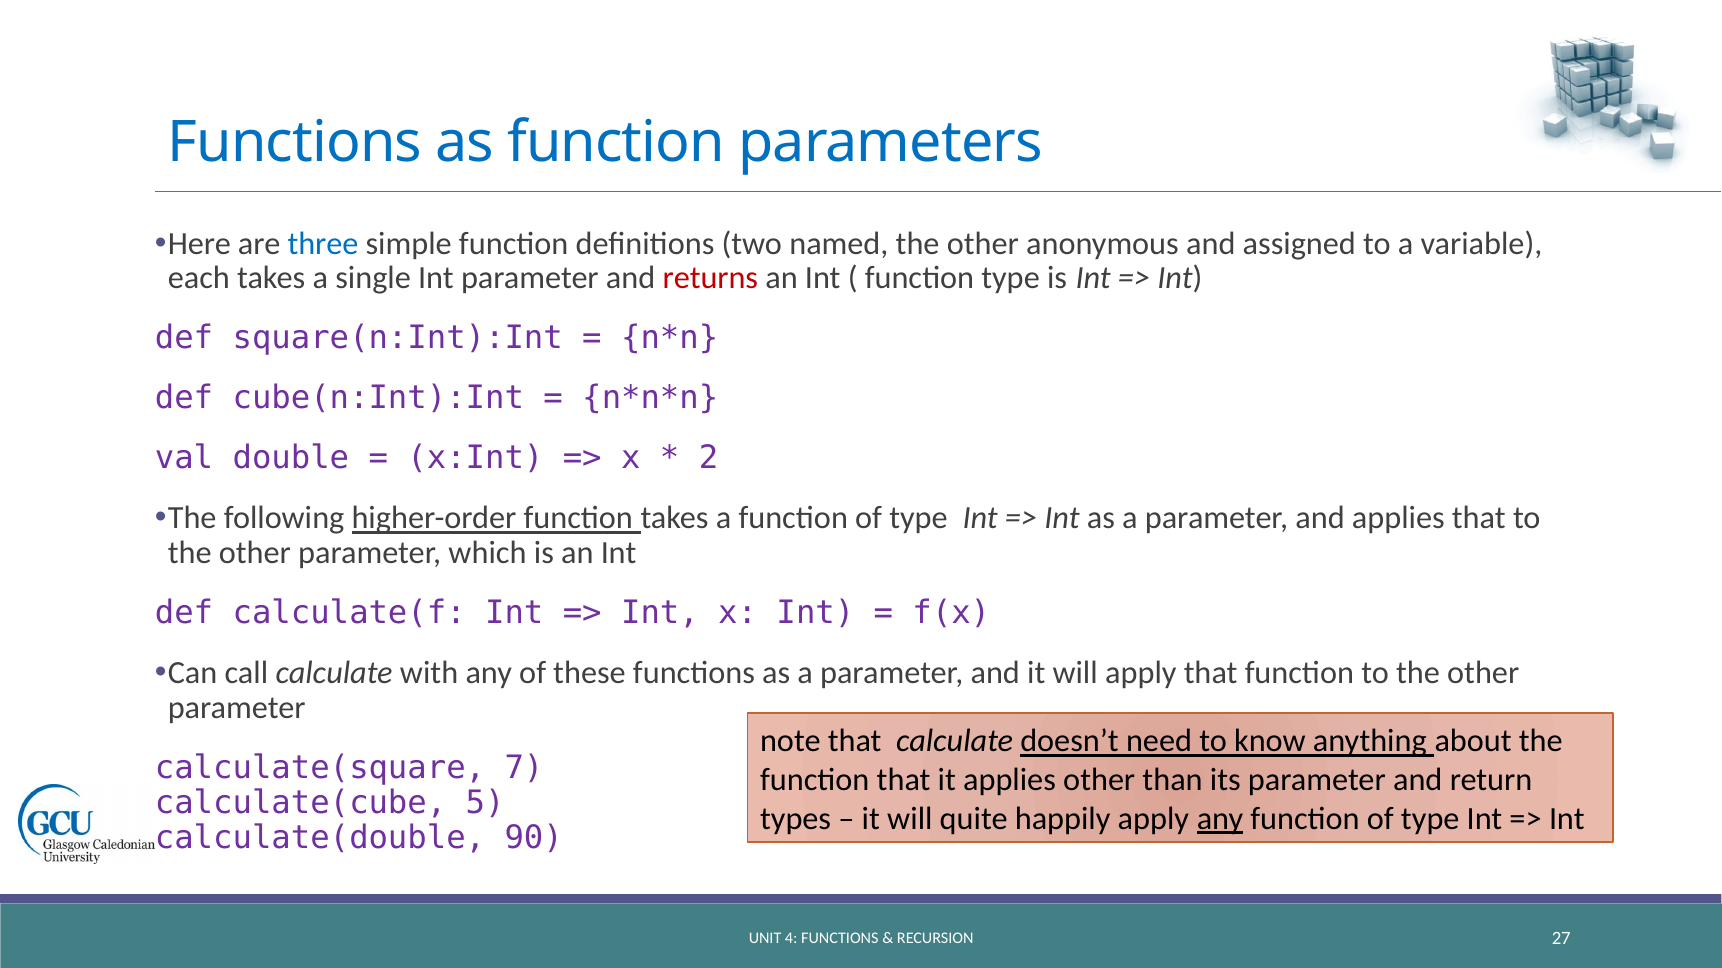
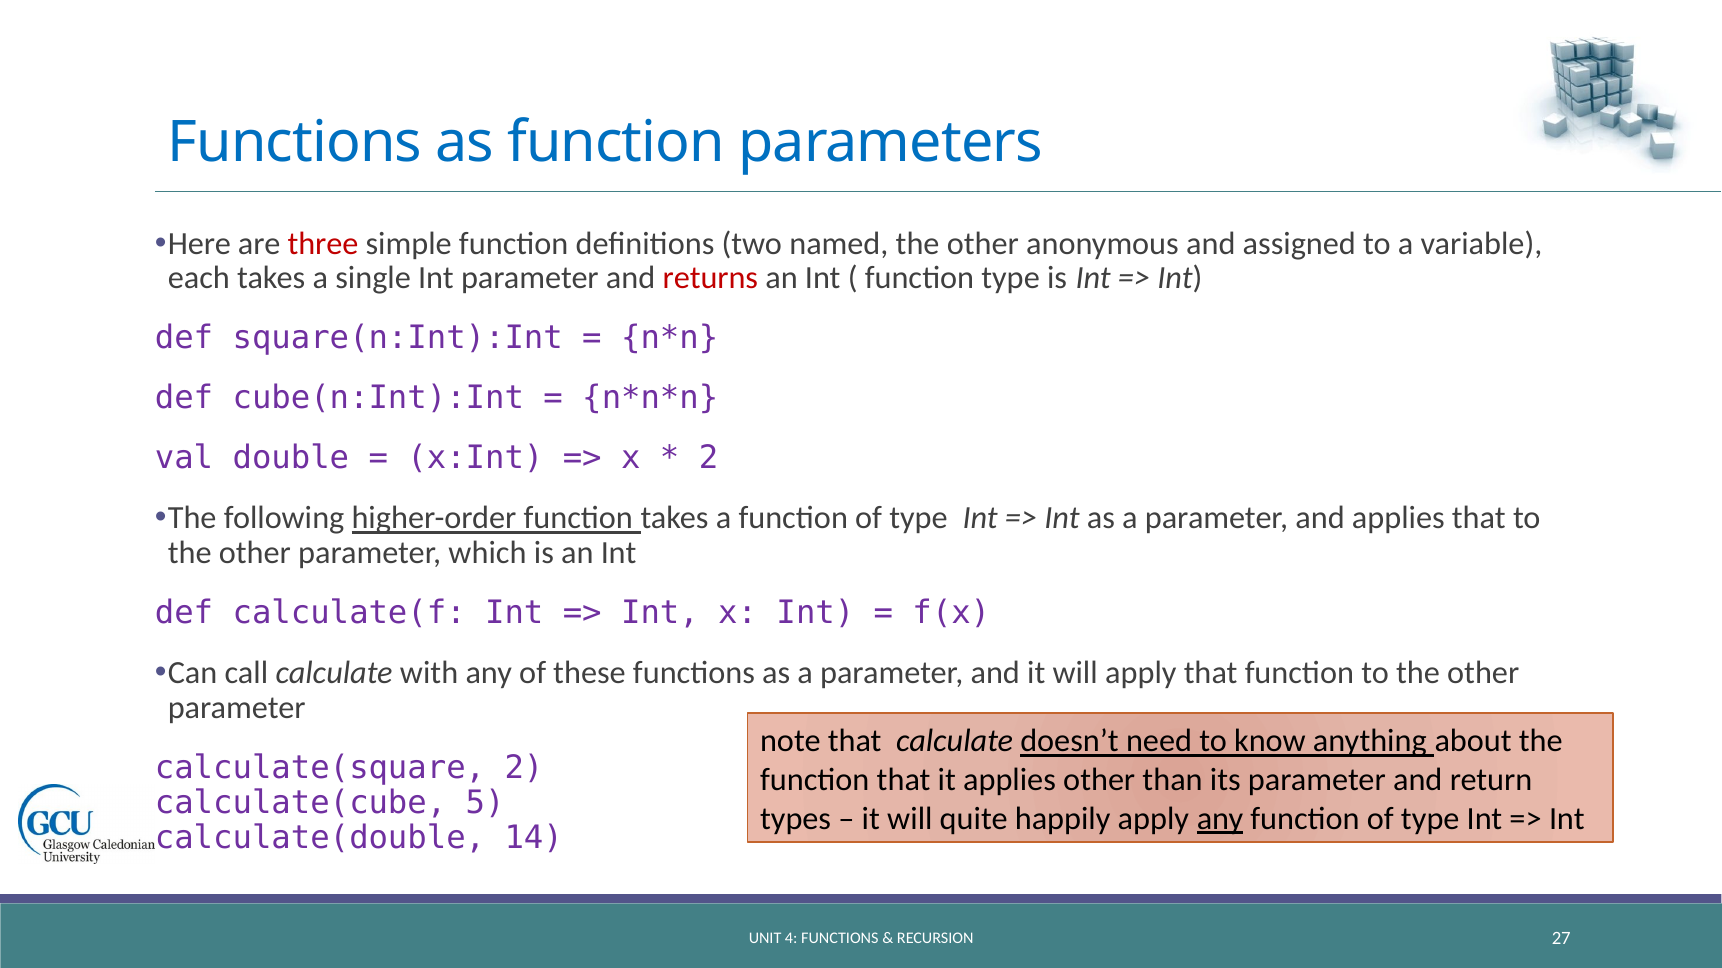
three colour: blue -> red (323, 244)
calculate(square 7: 7 -> 2 (524, 768)
90: 90 -> 14 (534, 838)
